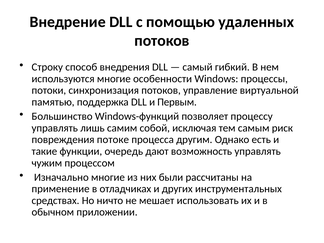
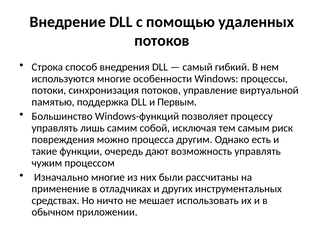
Строку: Строку -> Строка (47, 67)
потоке: потоке -> можно (113, 140)
